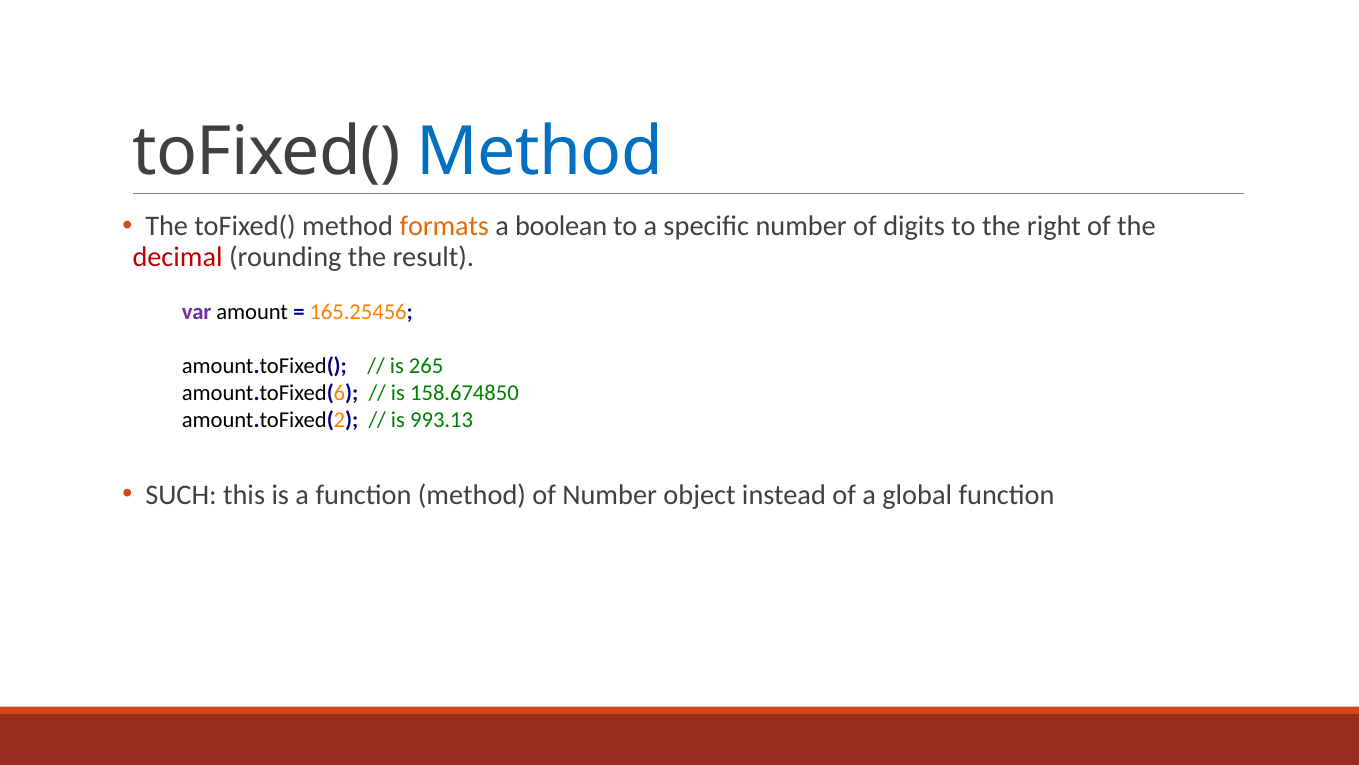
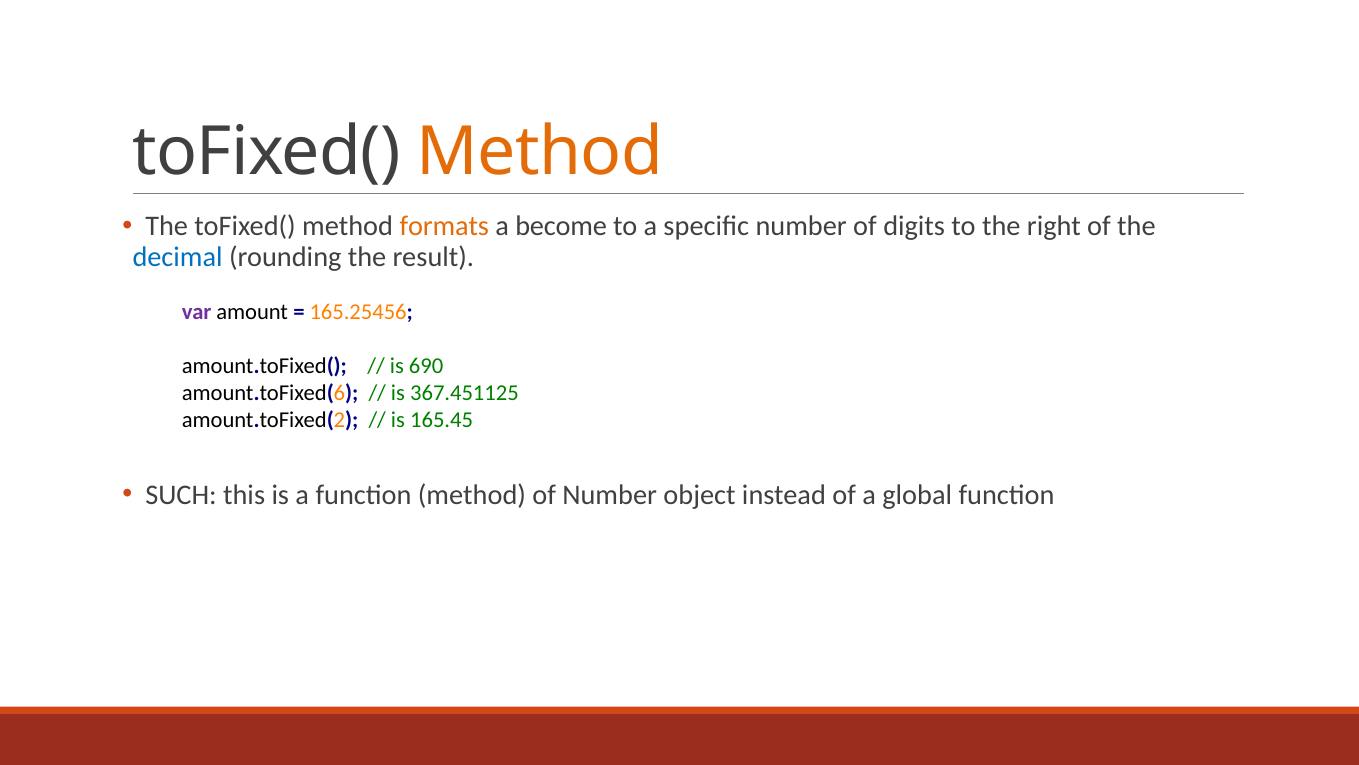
Method colour: blue -> orange (540, 152)
boolean: boolean -> become (561, 226)
decimal colour: red -> blue (178, 257)
265: 265 -> 690 (426, 366)
158.674850: 158.674850 -> 367.451125 (464, 393)
993.13: 993.13 -> 165.45 (442, 420)
